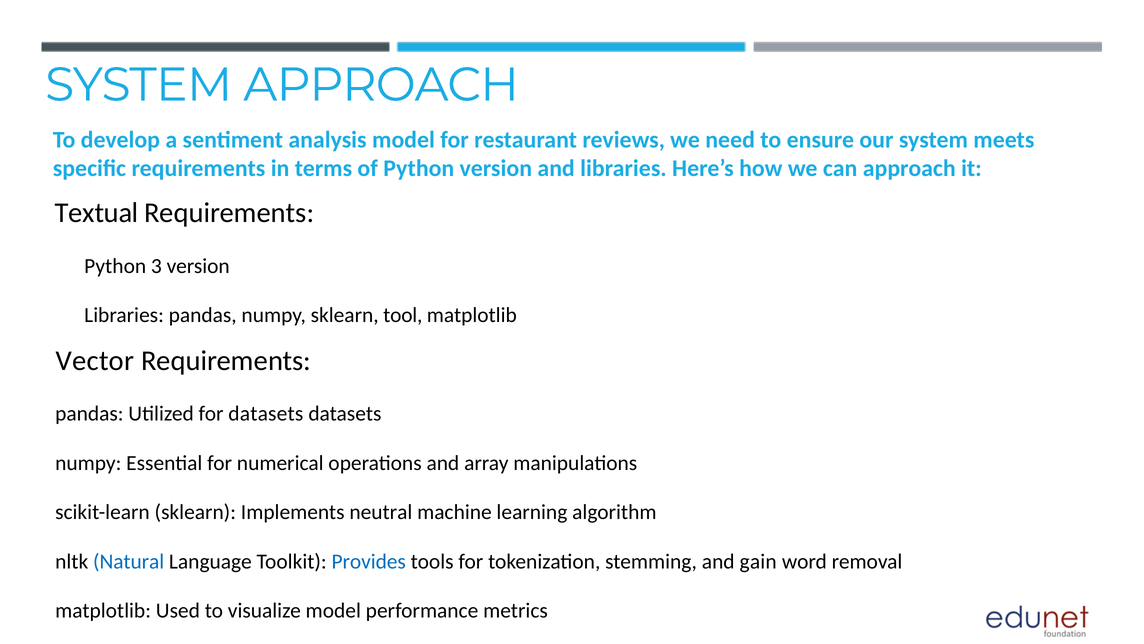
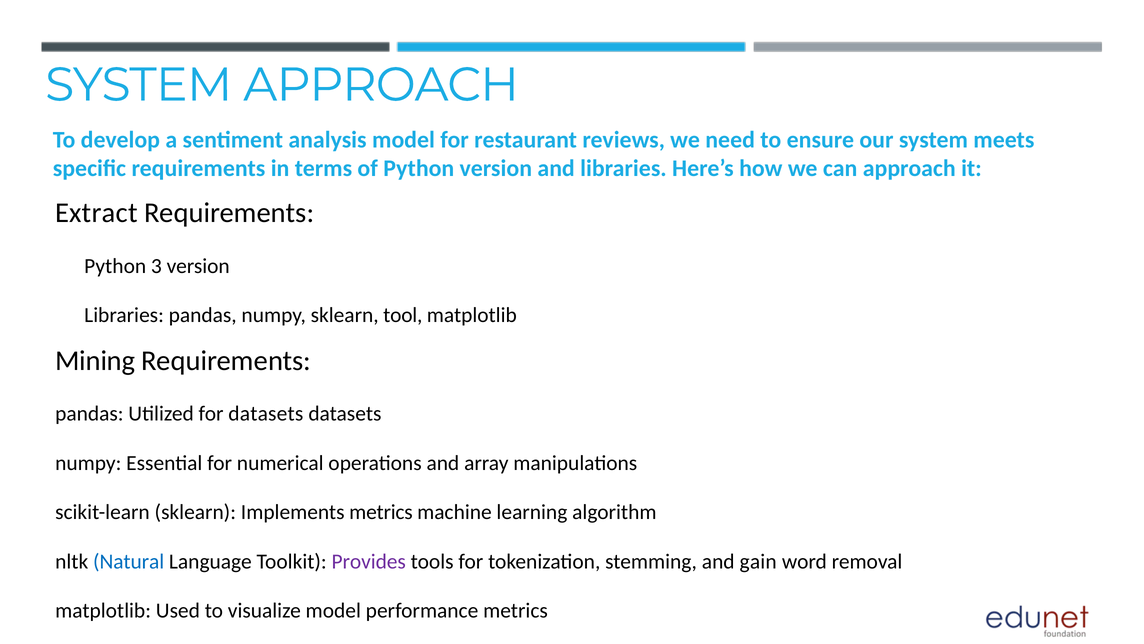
Textual: Textual -> Extract (96, 213)
Vector: Vector -> Mining (95, 360)
Implements neutral: neutral -> metrics (381, 512)
Provides colour: blue -> purple (369, 561)
